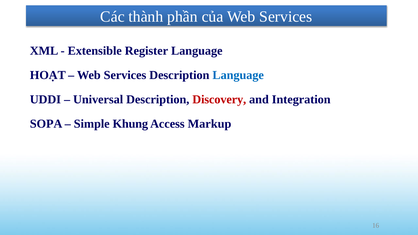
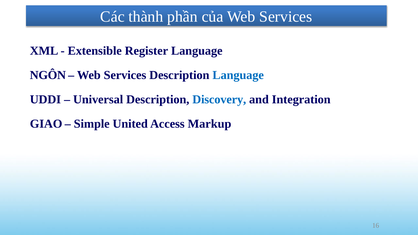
HOẠT: HOẠT -> NGÔN (48, 75)
Discovery colour: red -> blue (219, 100)
SOPA: SOPA -> GIAO (46, 124)
Khung: Khung -> United (130, 124)
